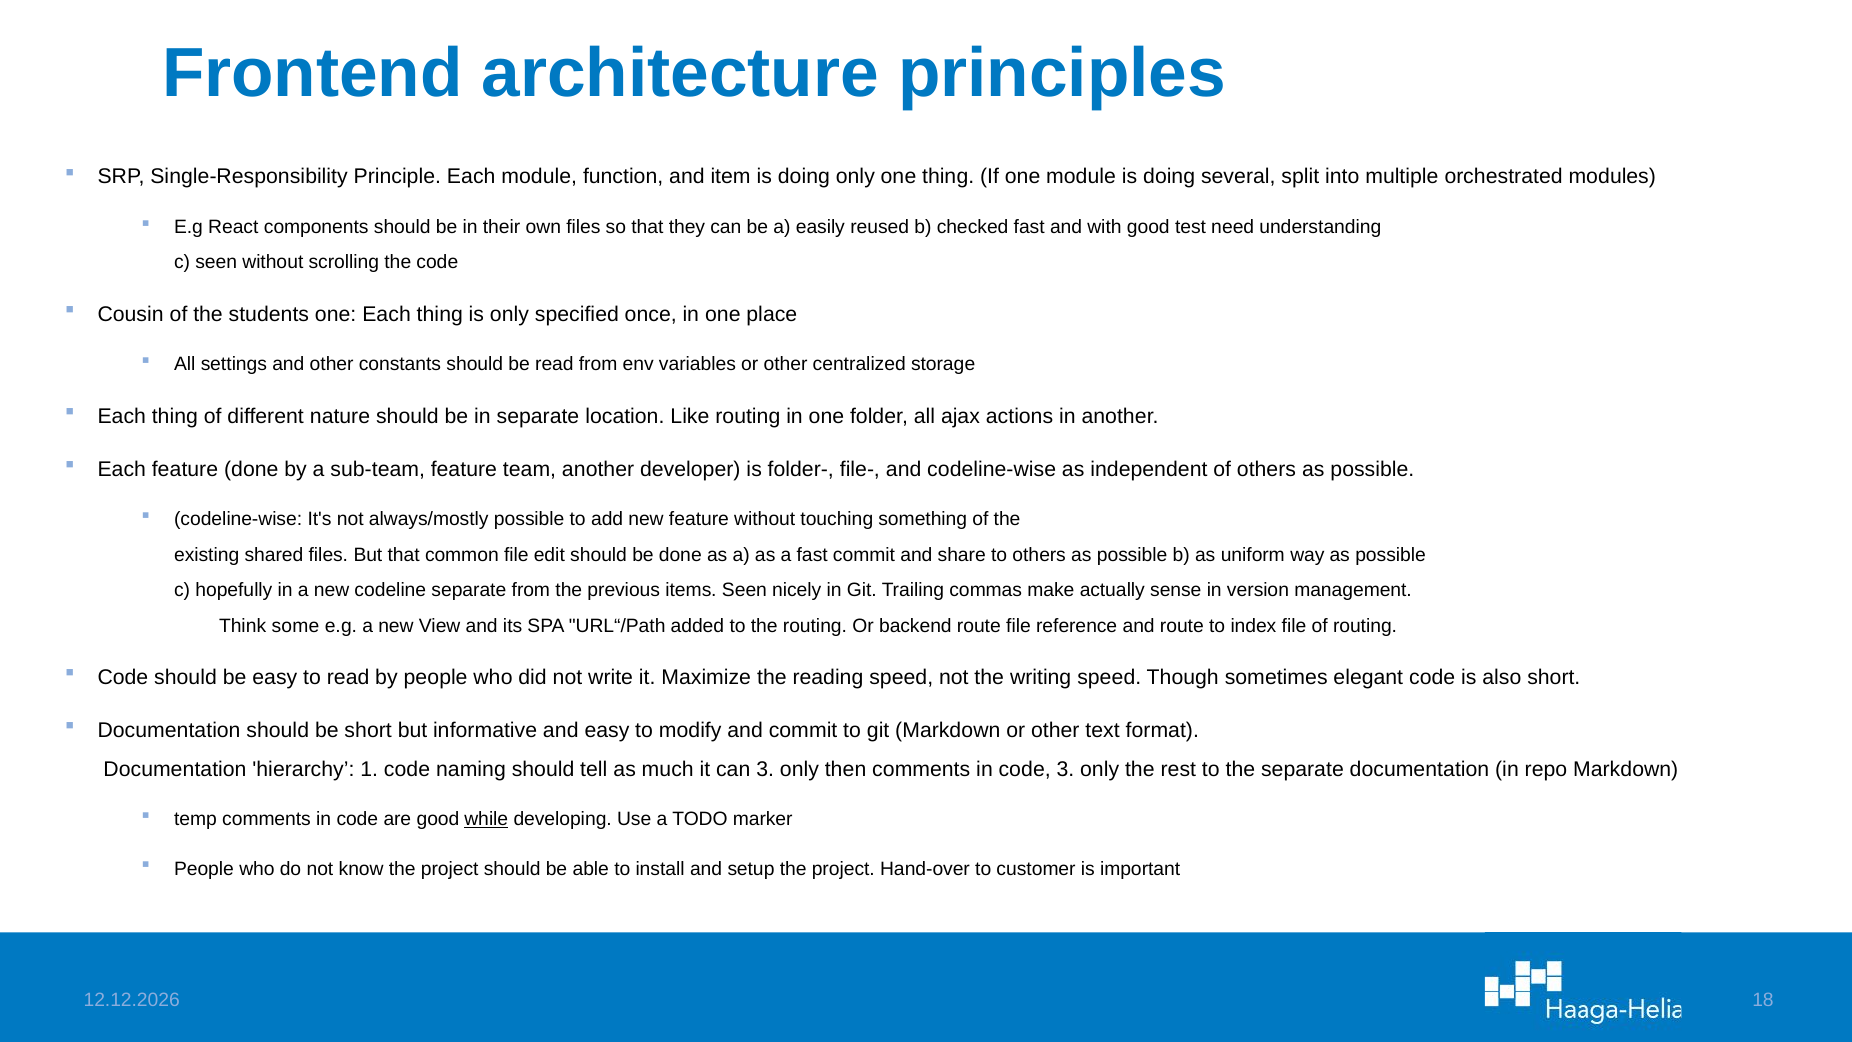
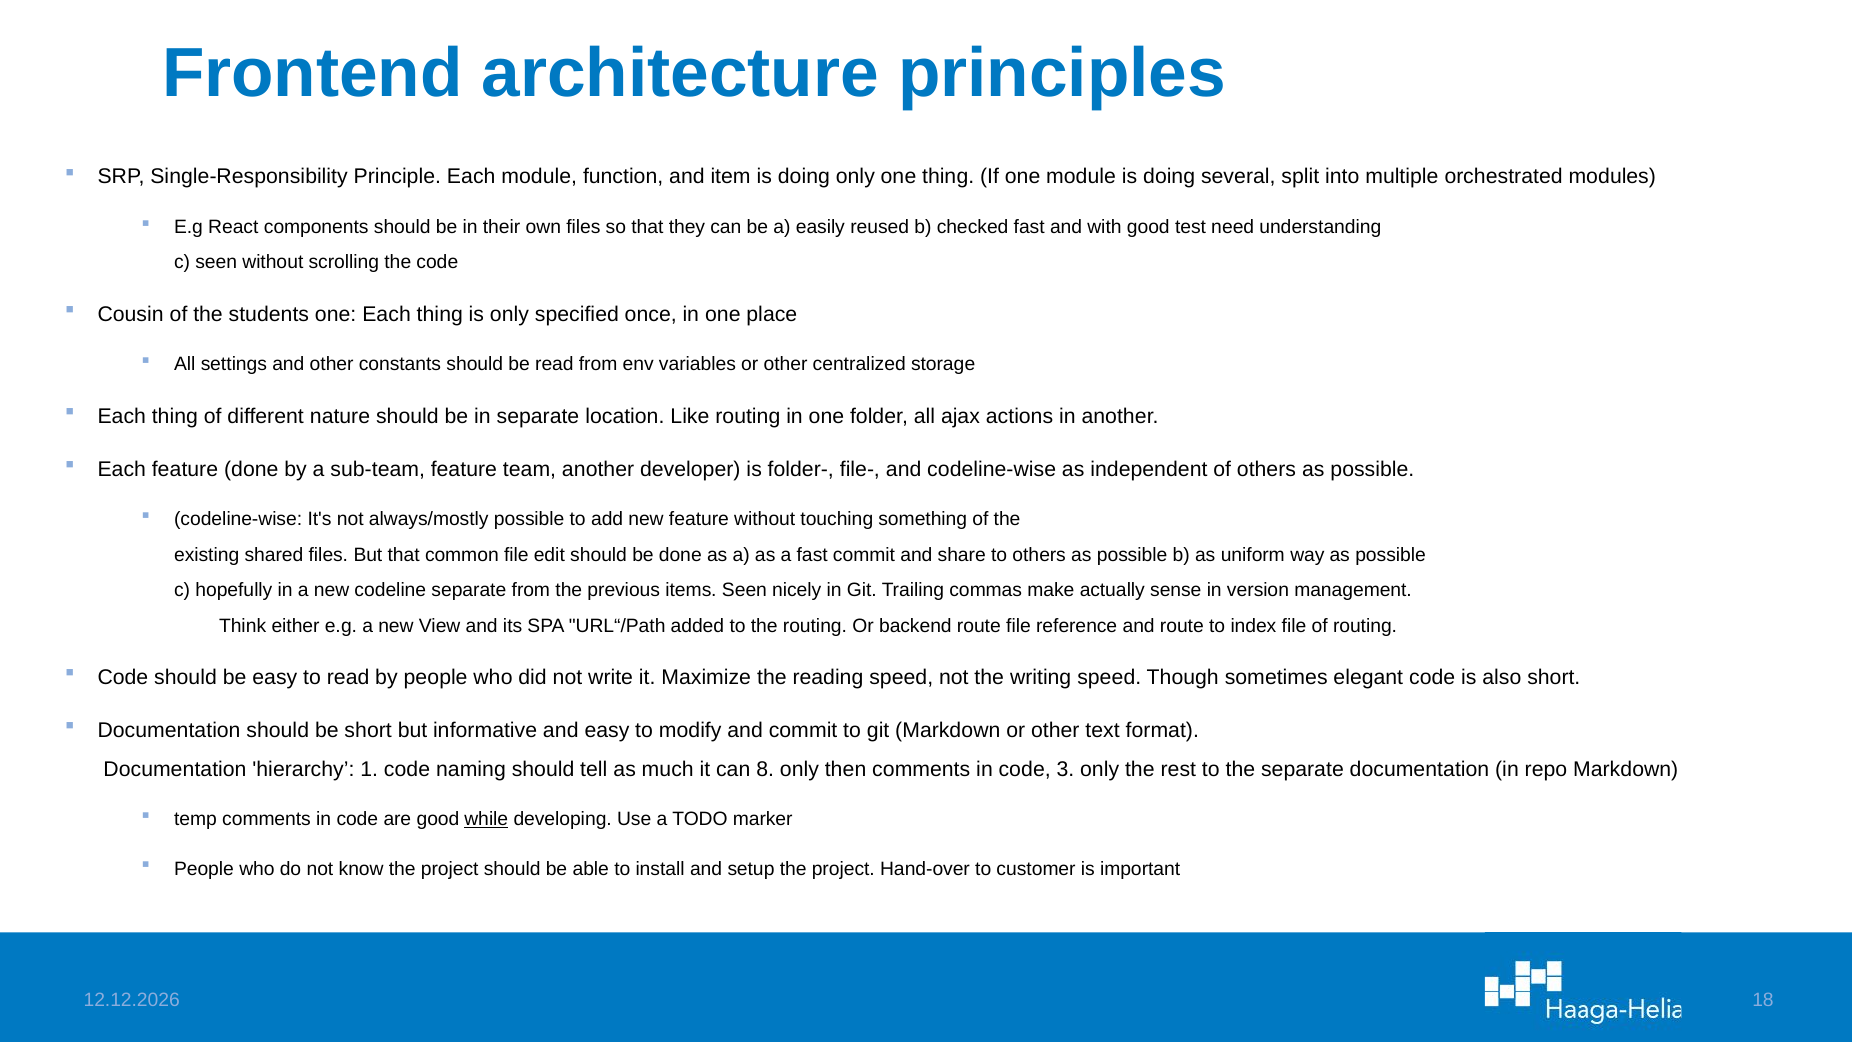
some: some -> either (296, 626)
can 3: 3 -> 8 (765, 769)
